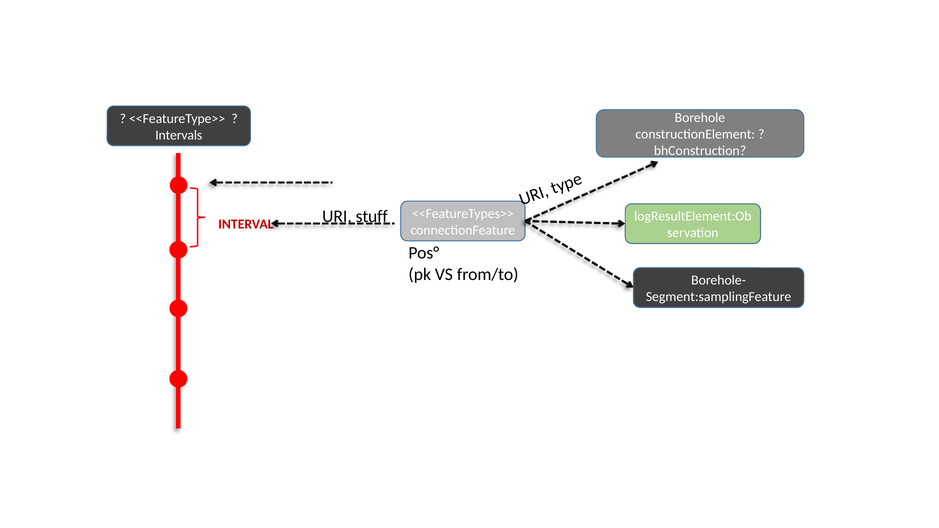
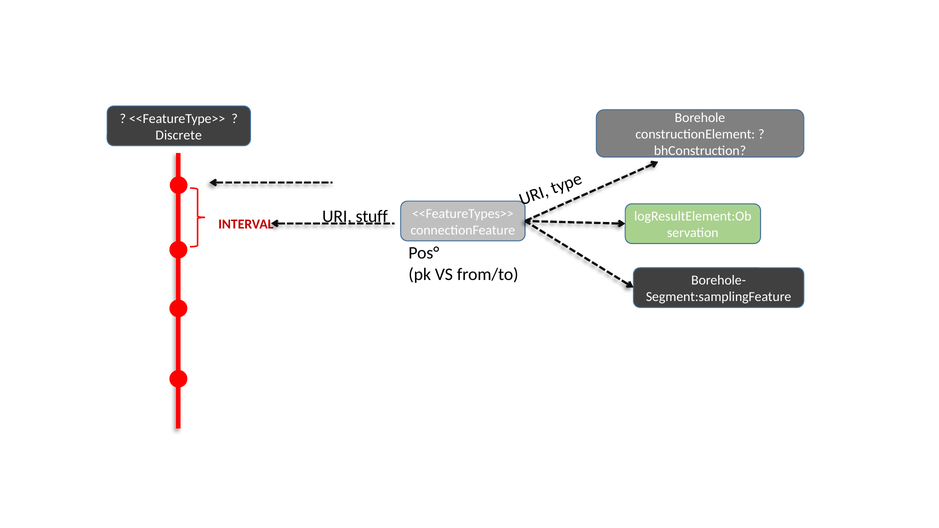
Intervals: Intervals -> Discrete (179, 135)
